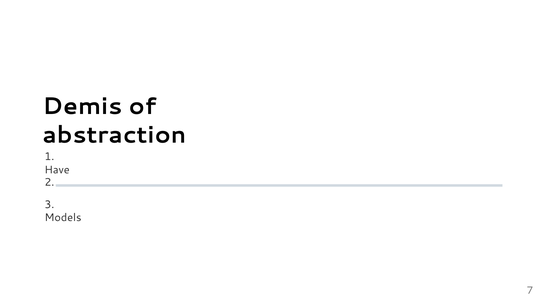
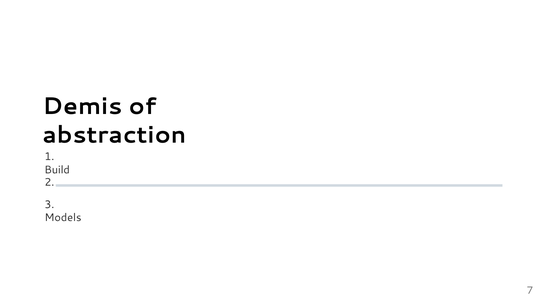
Have: Have -> Build (57, 170)
